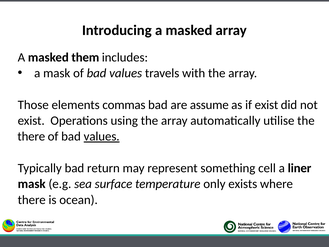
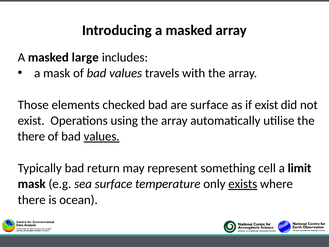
them: them -> large (85, 57)
commas: commas -> checked (124, 105)
are assume: assume -> surface (209, 105)
liner: liner -> limit (300, 168)
exists underline: none -> present (243, 184)
